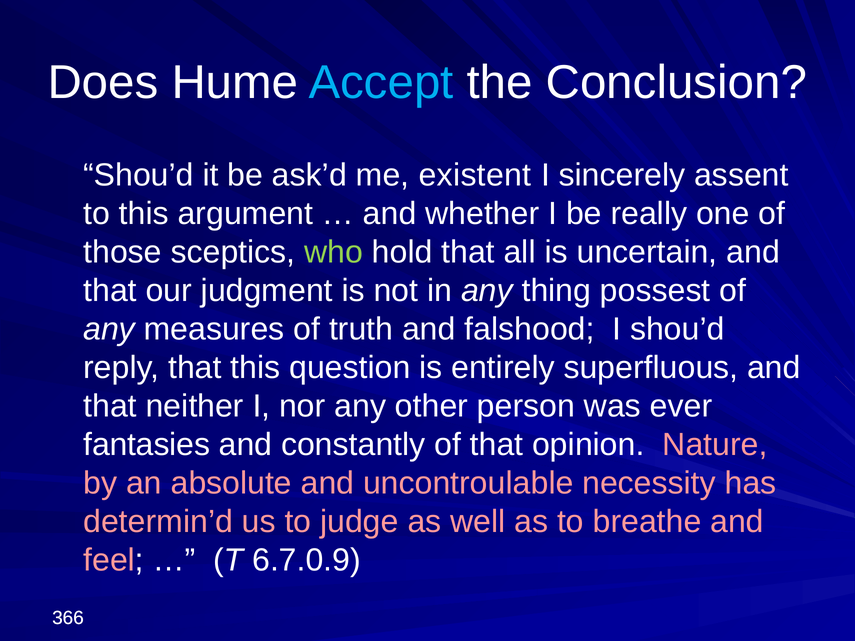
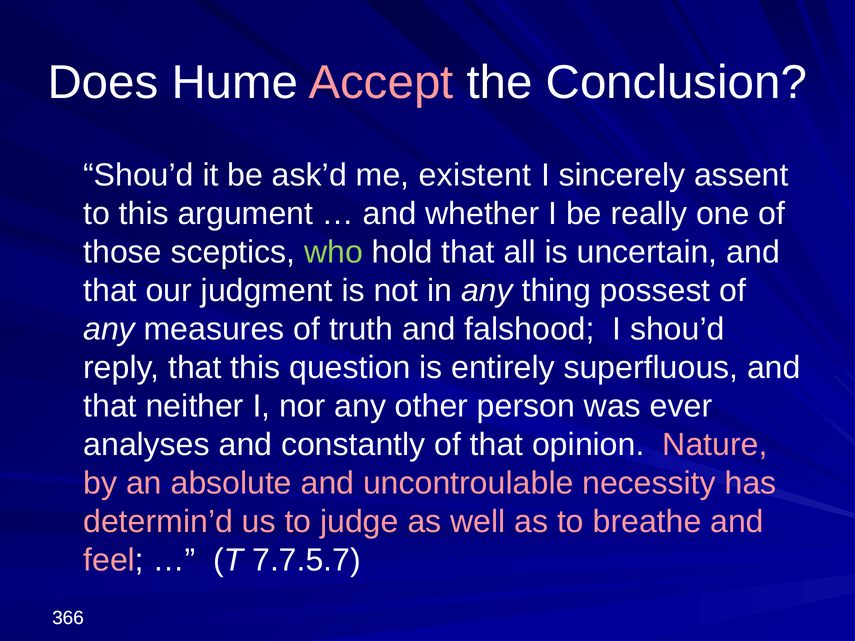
Accept colour: light blue -> pink (381, 83)
fantasies: fantasies -> analyses (147, 445)
6.7.0.9: 6.7.0.9 -> 7.7.5.7 (307, 560)
